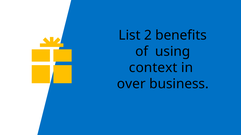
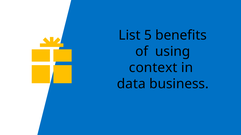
2: 2 -> 5 (148, 35)
over: over -> data (131, 84)
